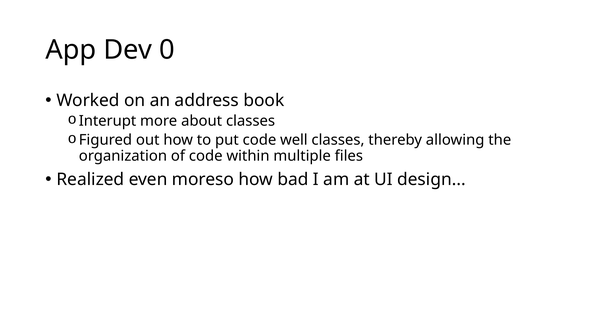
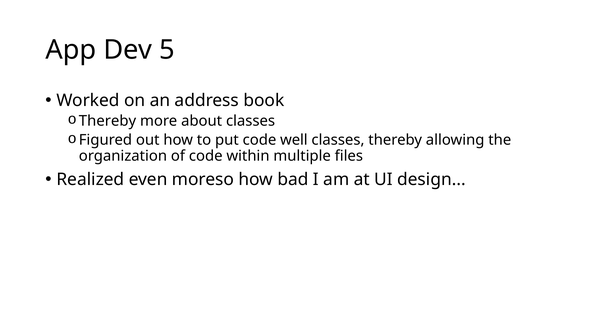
0: 0 -> 5 (167, 50)
Interupt: Interupt -> Thereby (107, 121)
